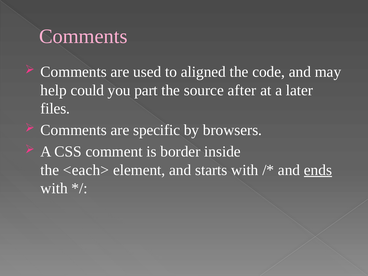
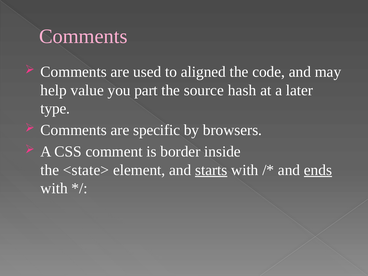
could: could -> value (87, 90)
after: after -> hash (242, 90)
files: files -> type (55, 109)
<each>: <each> -> <state> (86, 170)
starts underline: none -> present (211, 170)
